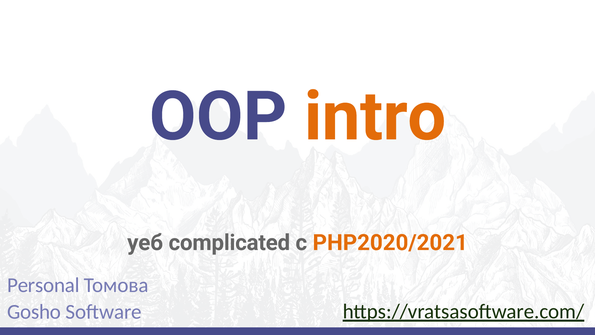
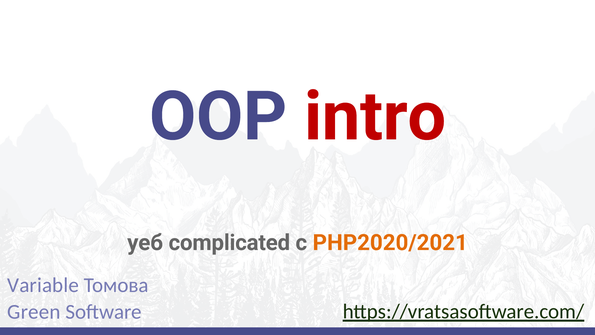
intro colour: orange -> red (375, 117)
Personal: Personal -> Variable (43, 285)
Gosho: Gosho -> Green (34, 312)
